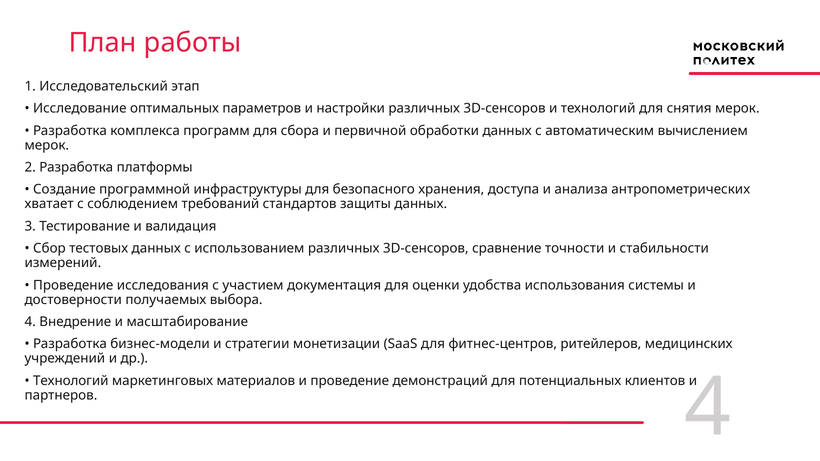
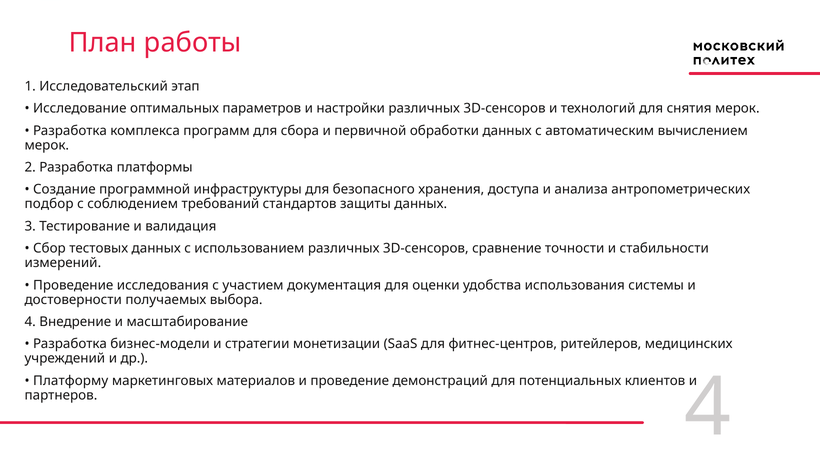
хватает: хватает -> подбор (49, 204)
Технологий: Технологий -> Платформу (71, 381)
